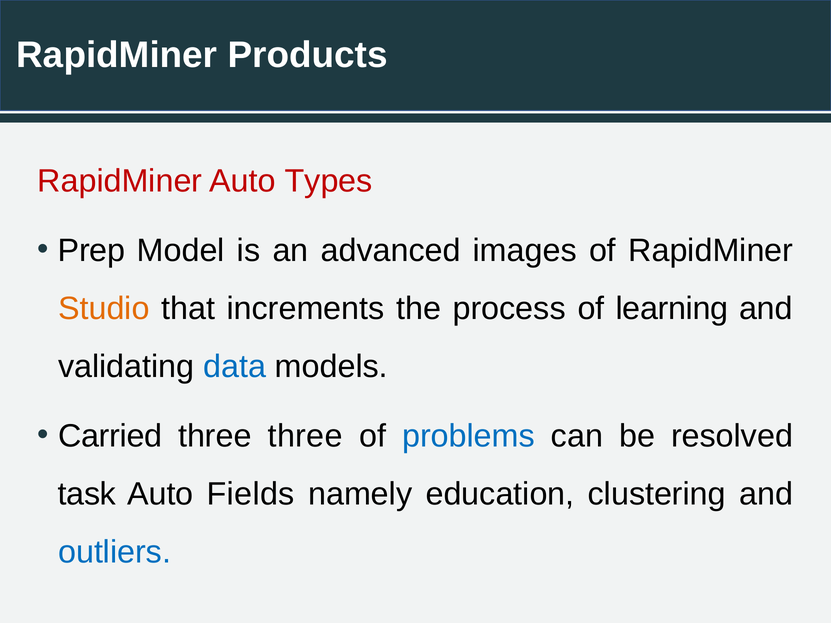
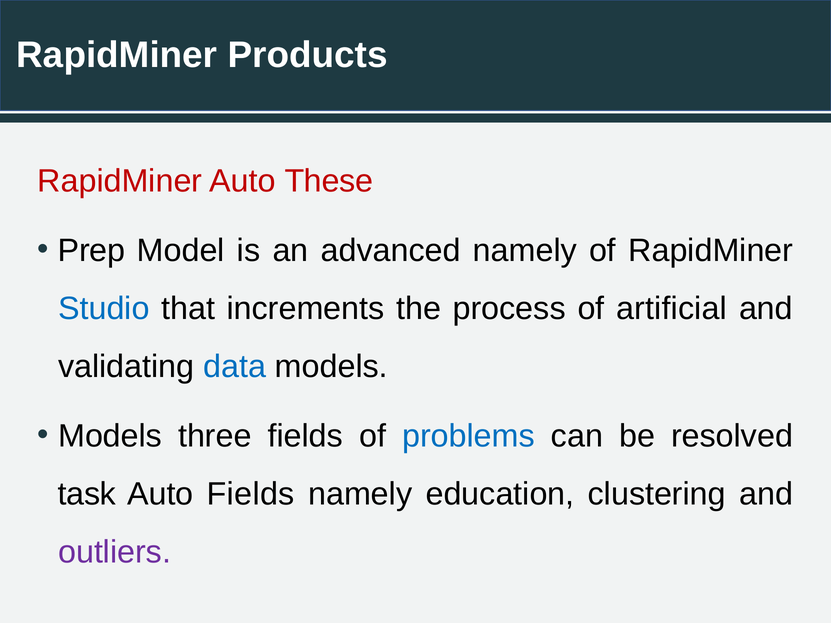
Types: Types -> These (329, 181)
advanced images: images -> namely (525, 251)
Studio colour: orange -> blue (104, 309)
learning: learning -> artificial (672, 309)
Carried: Carried -> Models (110, 436)
three three: three -> fields (305, 436)
outliers colour: blue -> purple (115, 552)
